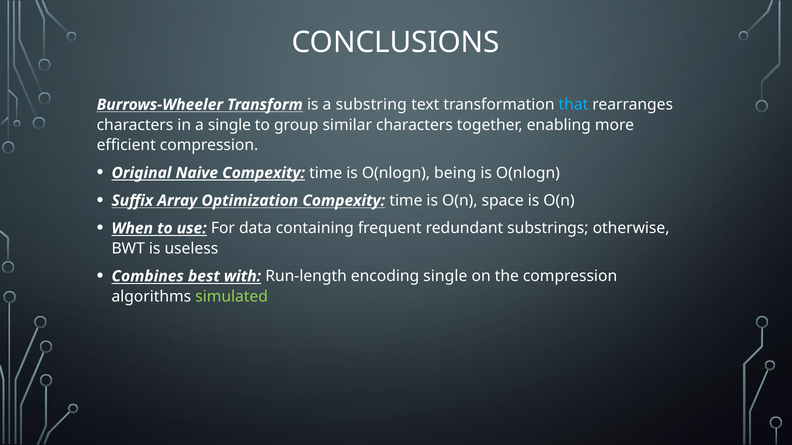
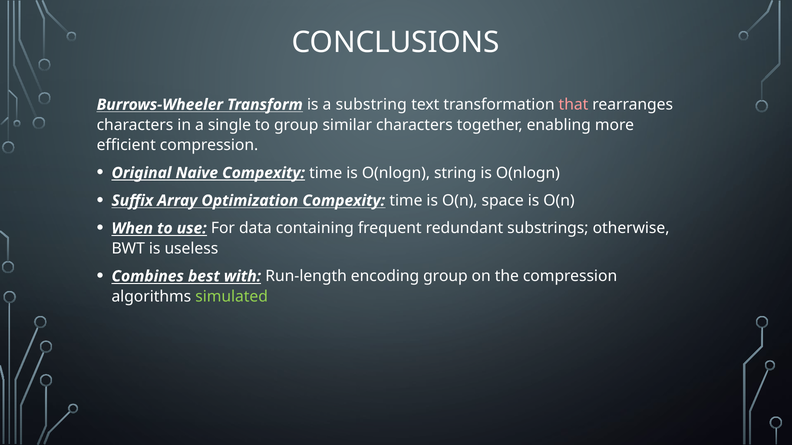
that colour: light blue -> pink (573, 105)
being: being -> string (455, 173)
encoding single: single -> group (445, 277)
